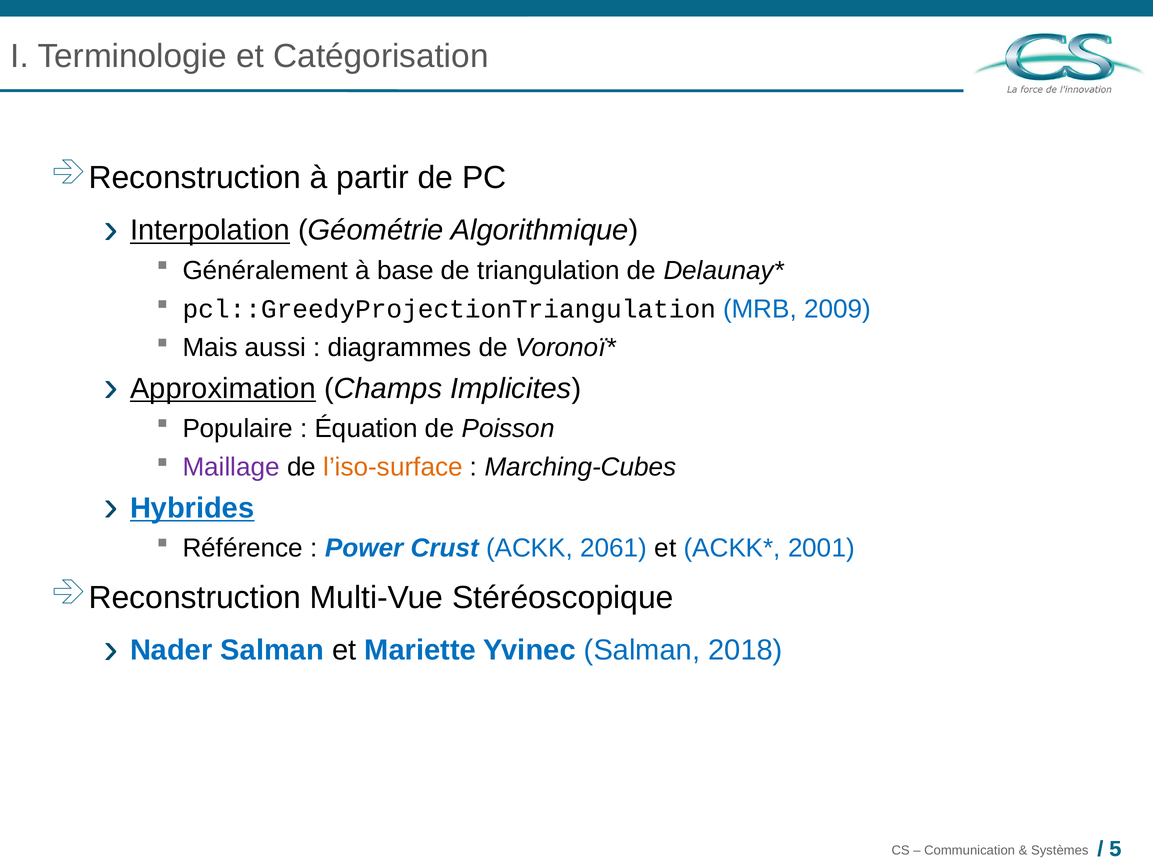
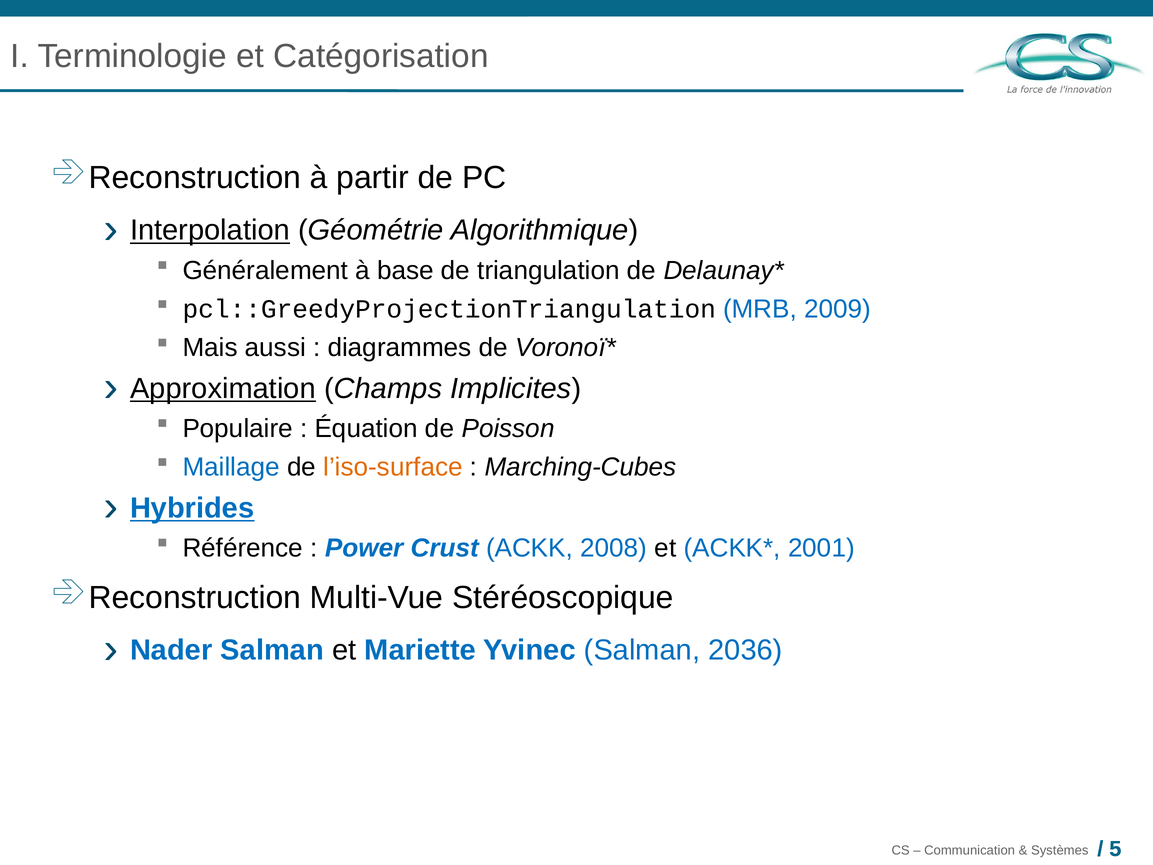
Maillage colour: purple -> blue (231, 467)
2061: 2061 -> 2008 (614, 548)
2018: 2018 -> 2036 (745, 650)
